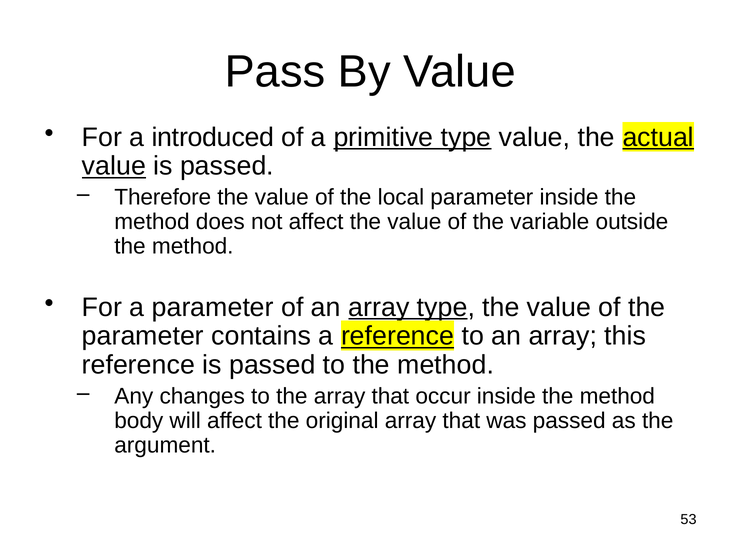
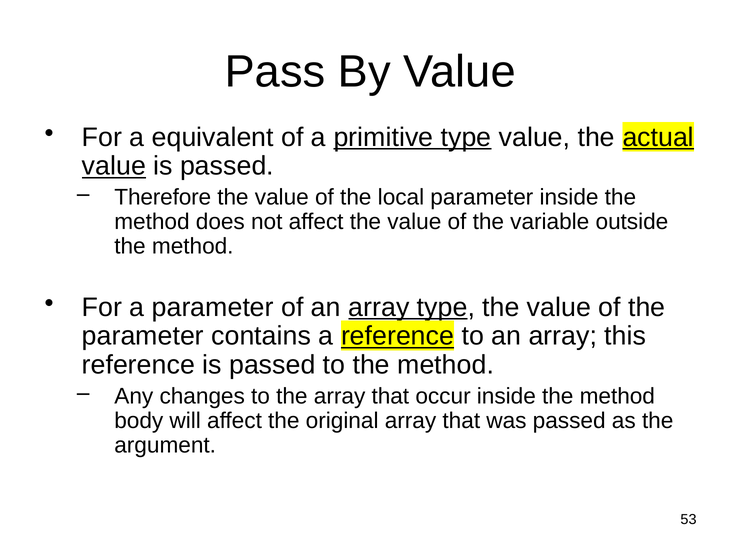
introduced: introduced -> equivalent (213, 137)
